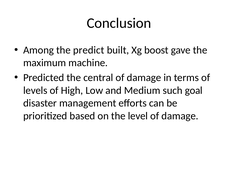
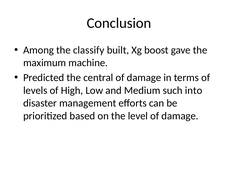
predict: predict -> classify (89, 50)
goal: goal -> into (194, 90)
